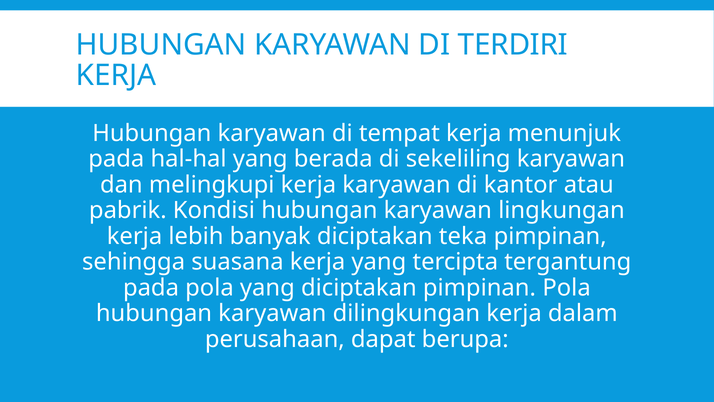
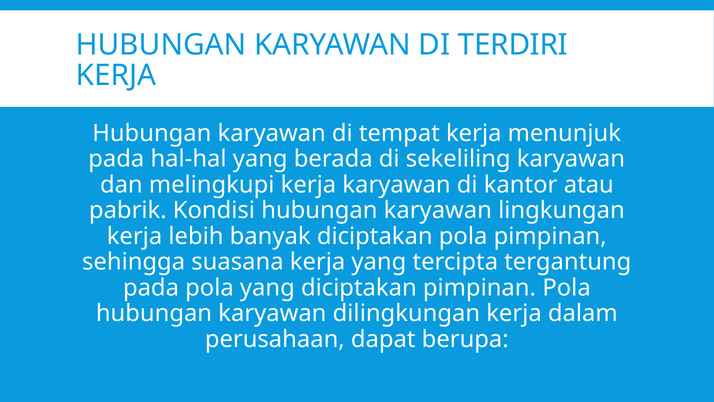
diciptakan teka: teka -> pola (463, 236)
